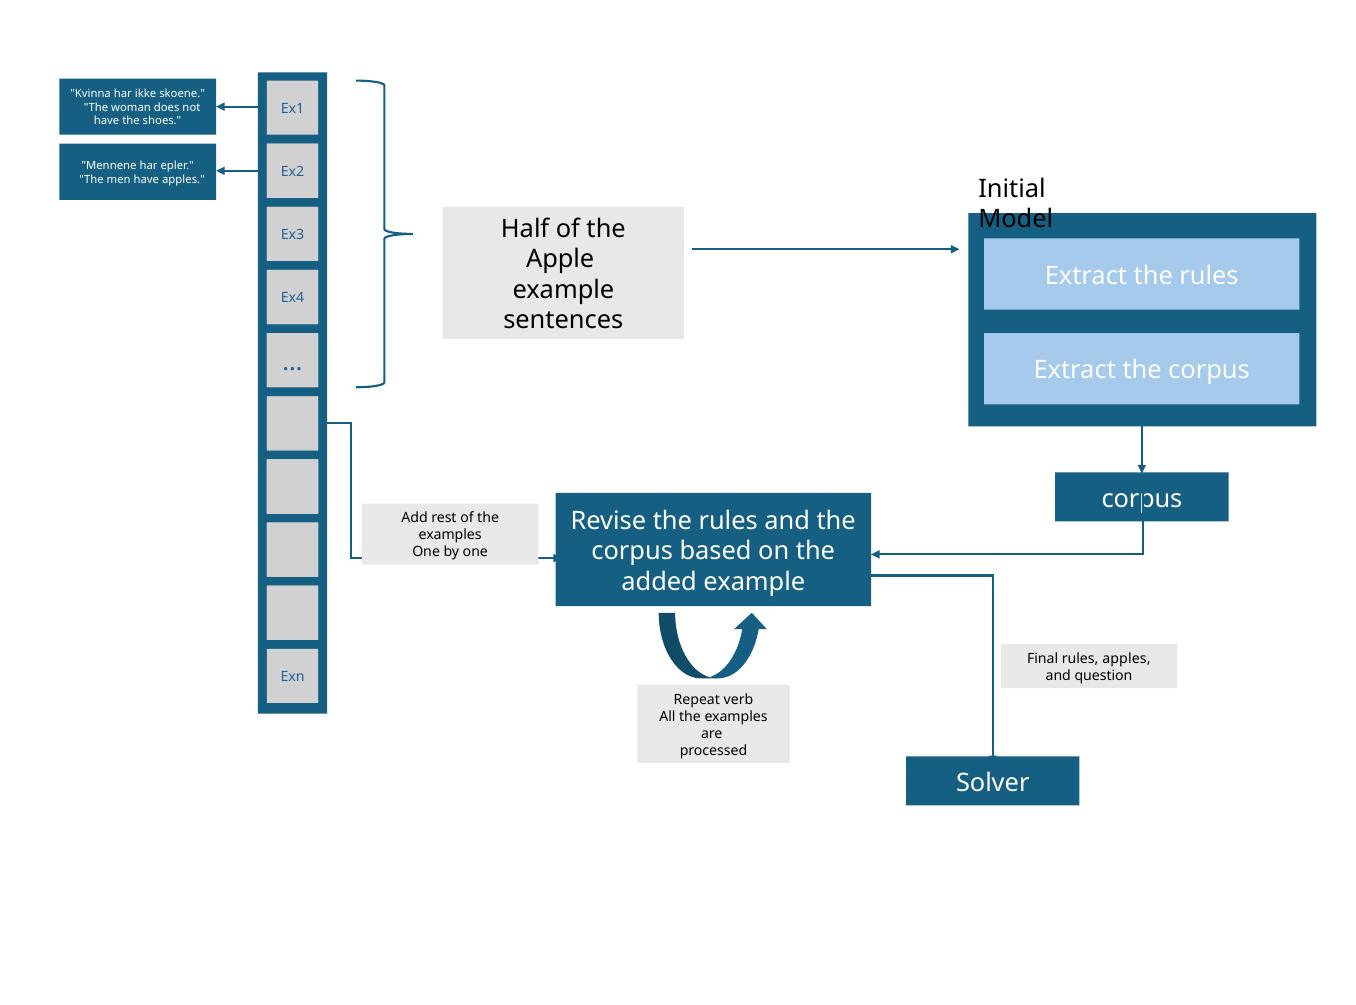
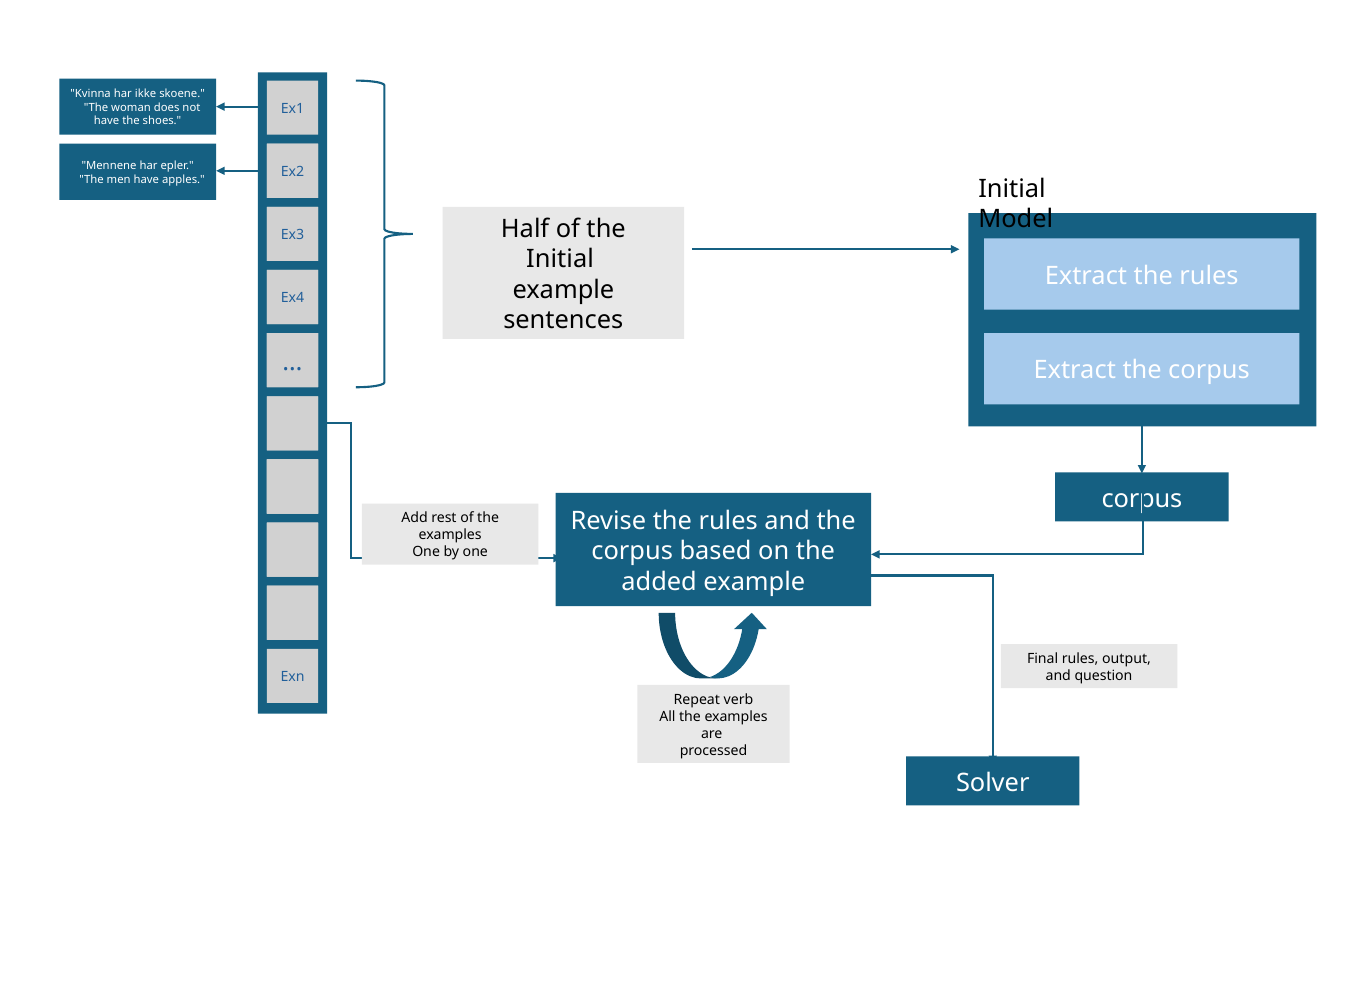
Apple: Apple -> Initial (560, 259)
rules apples: apples -> output (1127, 659)
